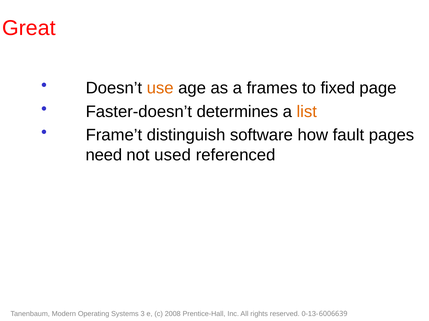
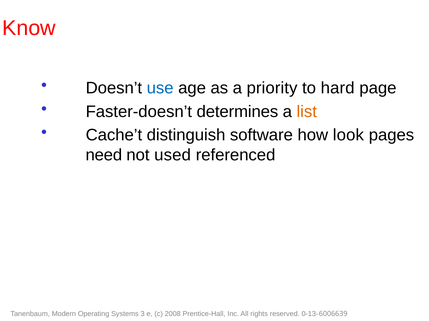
Great: Great -> Know (29, 28)
use colour: orange -> blue (160, 88)
frames: frames -> priority (272, 88)
fixed: fixed -> hard (338, 88)
Frame’t: Frame’t -> Cache’t (114, 135)
fault: fault -> look (348, 135)
